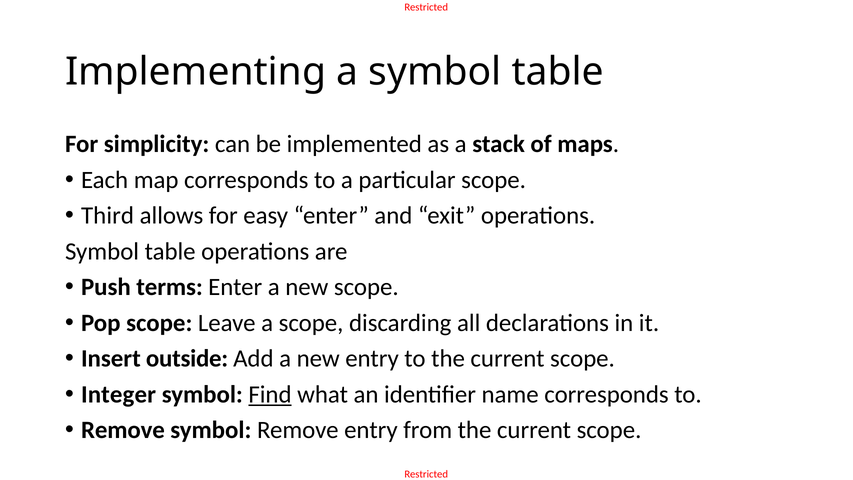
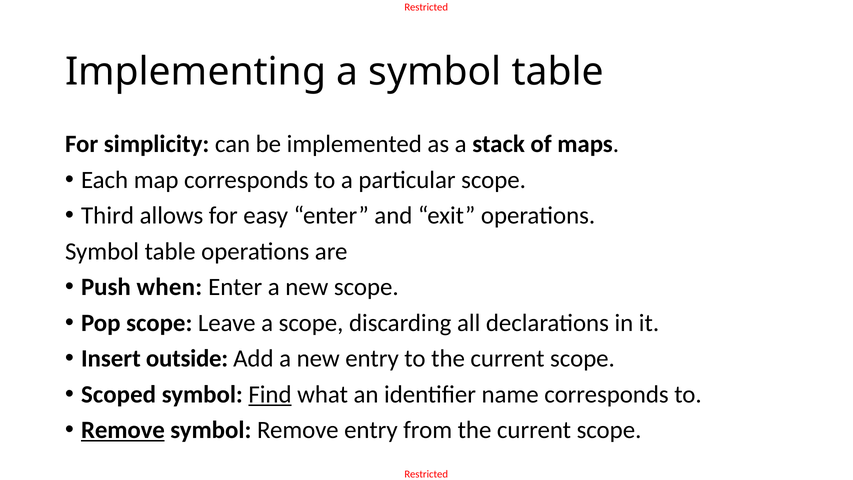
terms: terms -> when (169, 287)
Integer: Integer -> Scoped (119, 394)
Remove underline: none -> present (123, 430)
